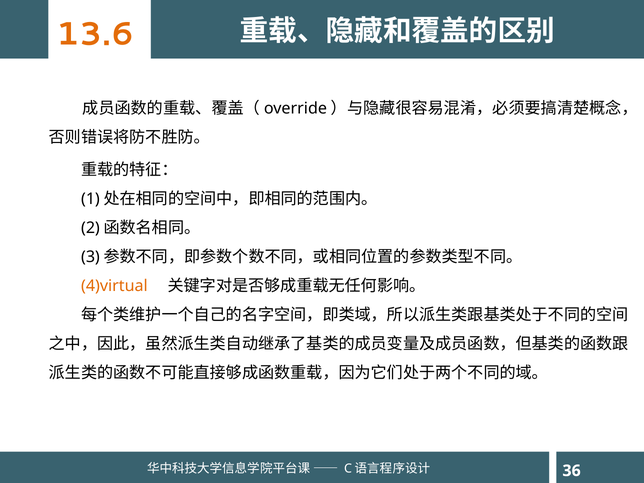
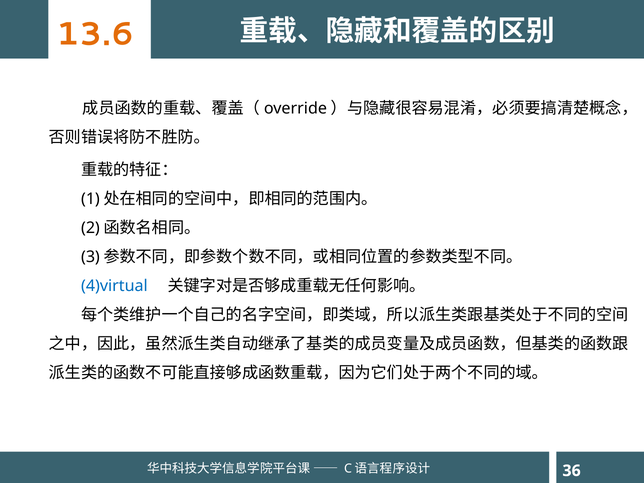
4)virtual colour: orange -> blue (114, 286)
